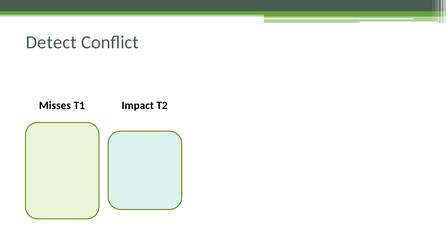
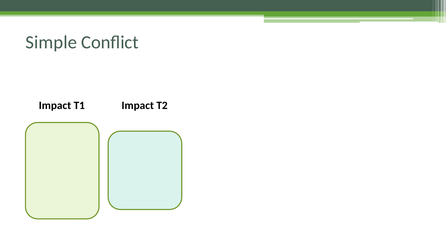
Detect: Detect -> Simple (51, 42)
Misses: Misses -> Impact (55, 105)
